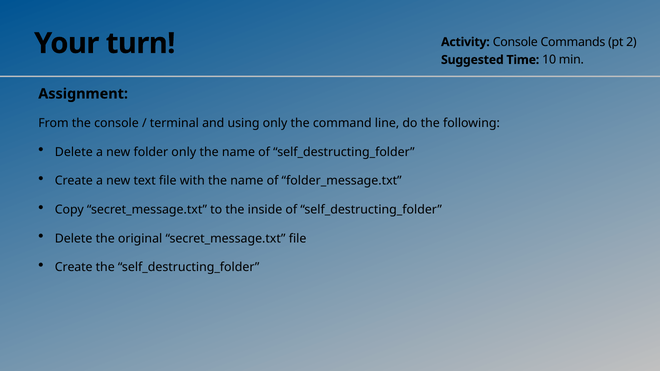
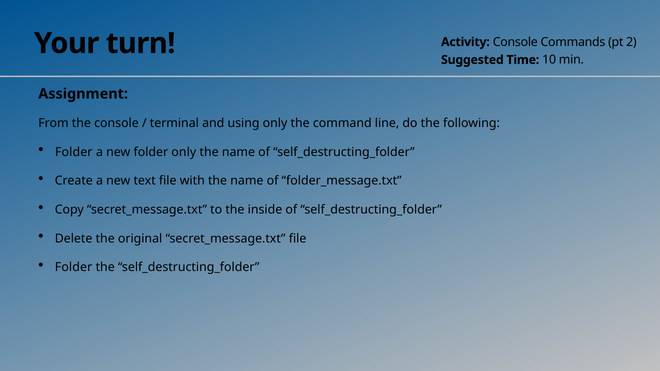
Delete: Delete -> Folder (74, 152)
Create: Create -> Folder (74, 267)
